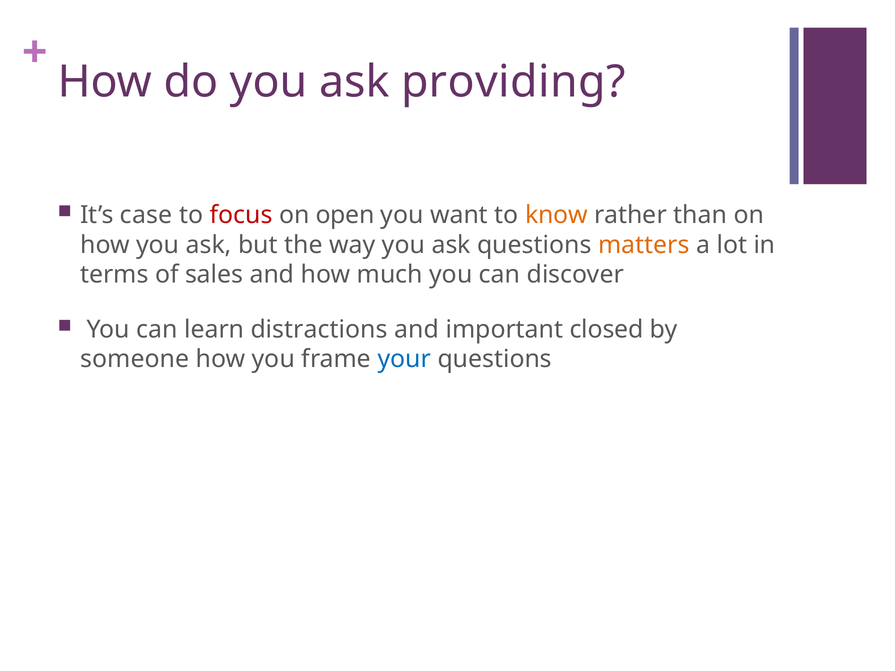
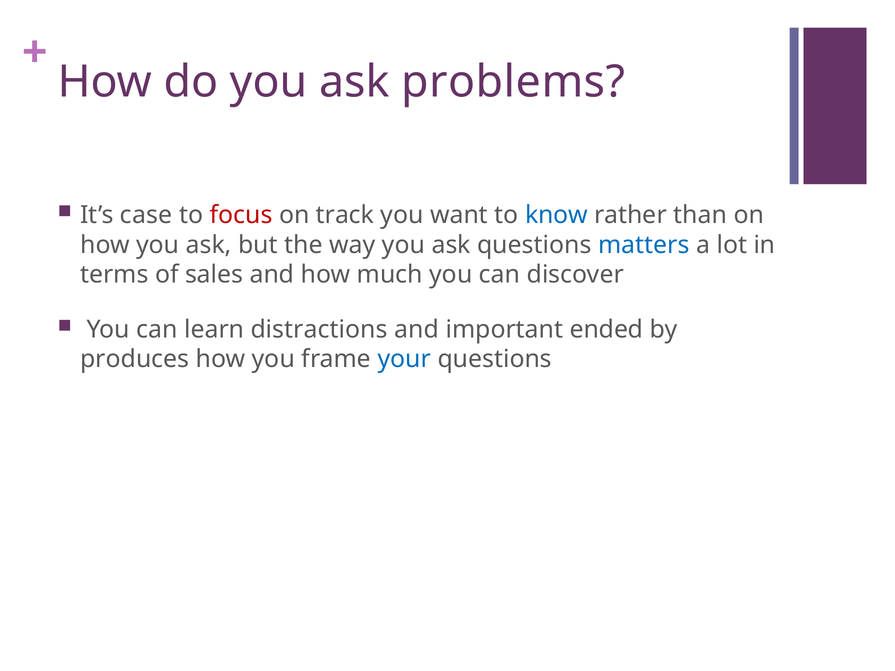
providing: providing -> problems (513, 82)
open: open -> track (345, 215)
know colour: orange -> blue (556, 215)
matters colour: orange -> blue (644, 245)
closed: closed -> ended (606, 329)
someone: someone -> produces (135, 359)
